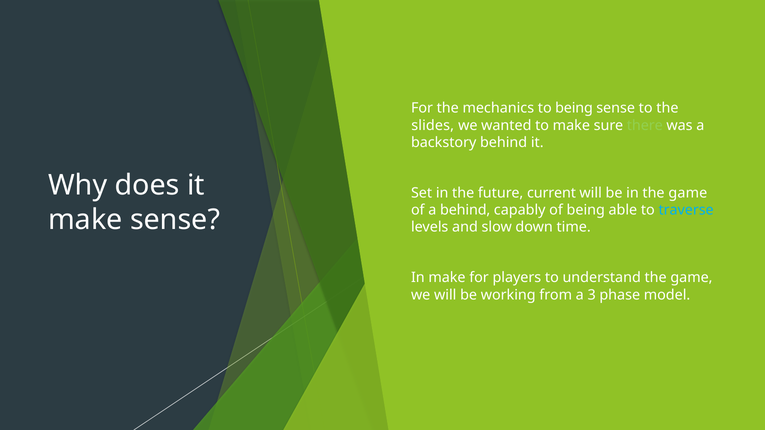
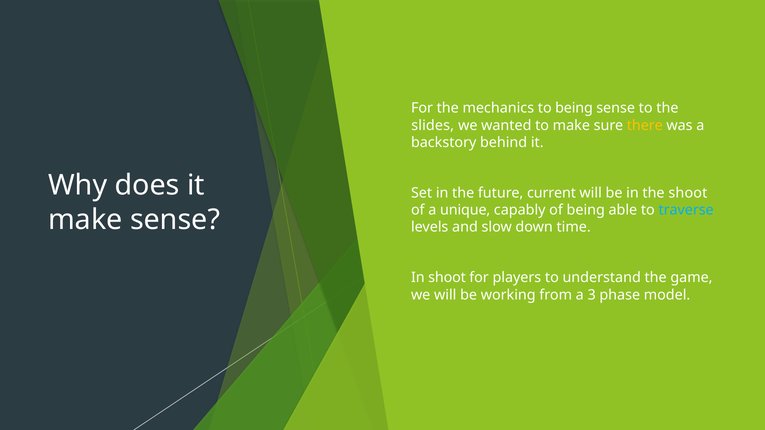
there colour: light green -> yellow (645, 125)
in the game: game -> shoot (688, 193)
a behind: behind -> unique (465, 210)
In make: make -> shoot (447, 278)
